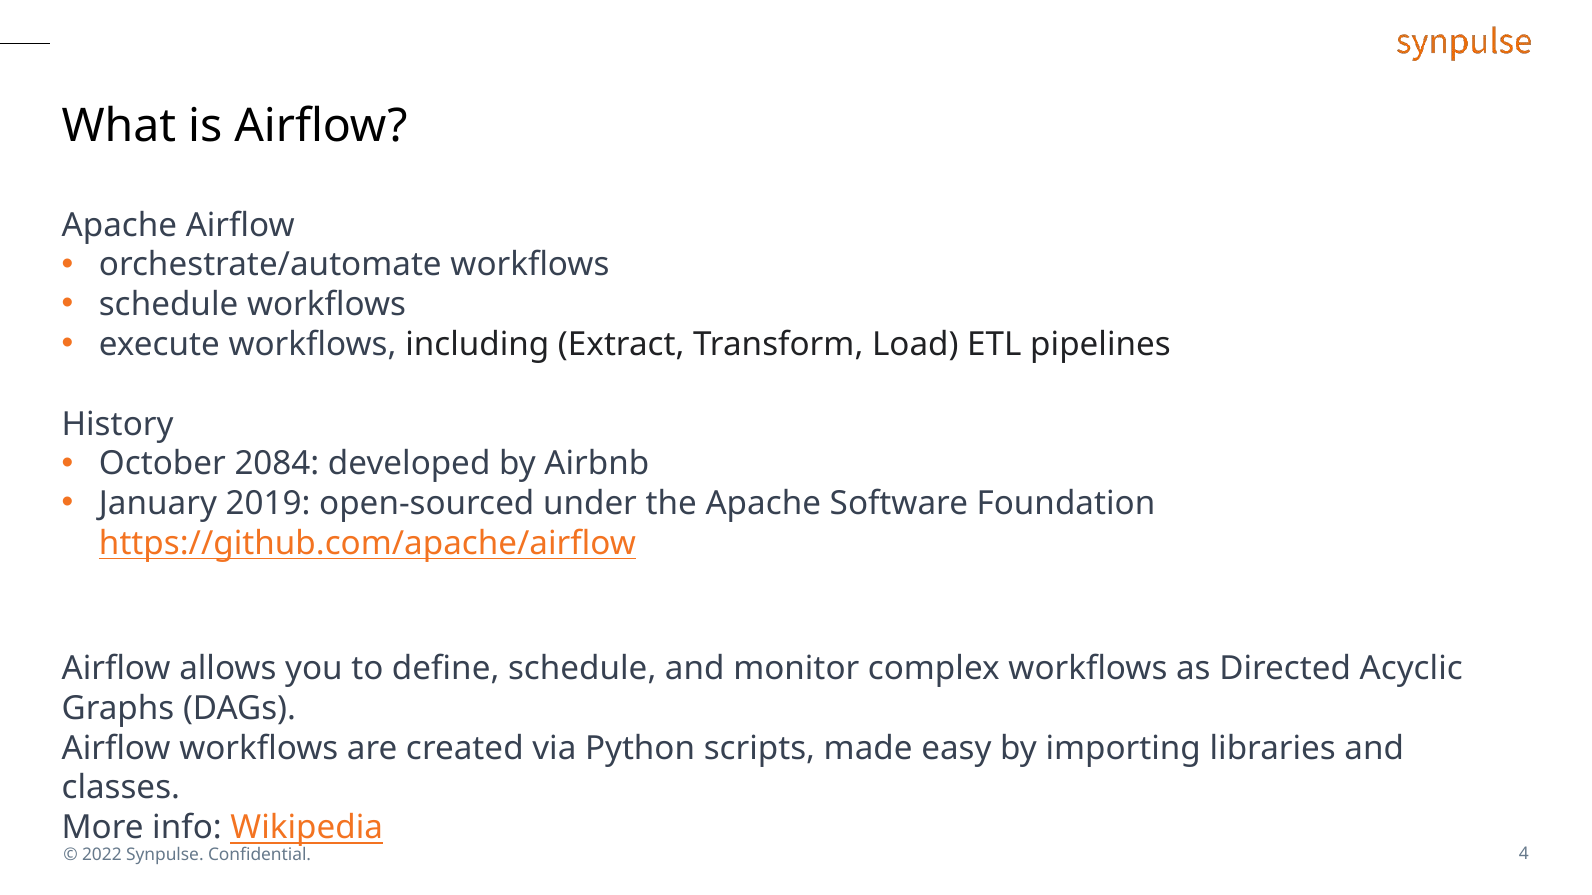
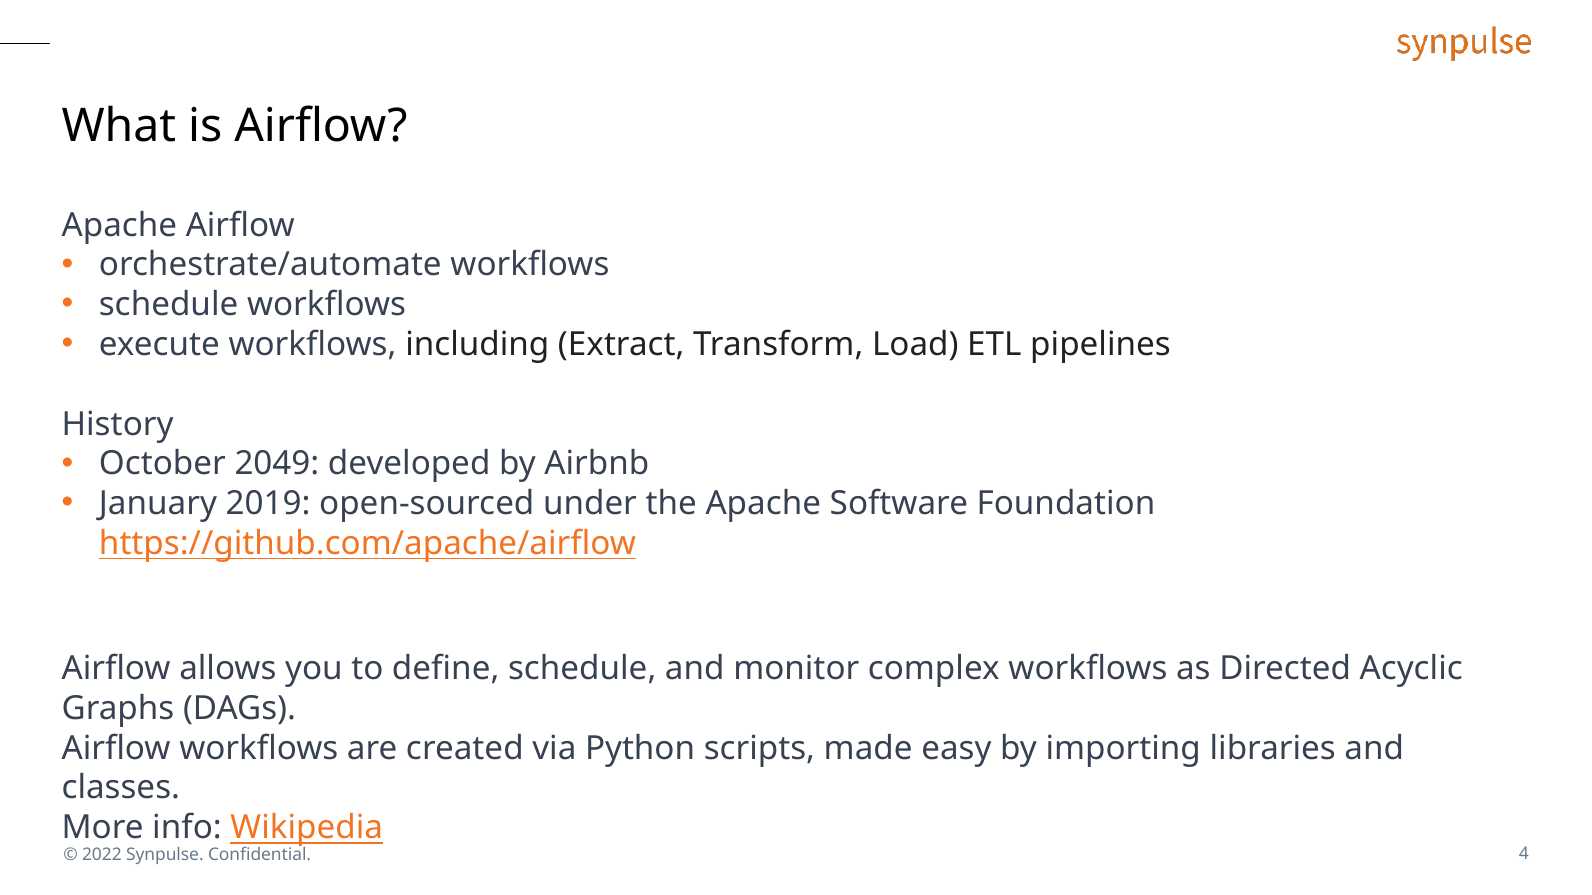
2084: 2084 -> 2049 (277, 464)
